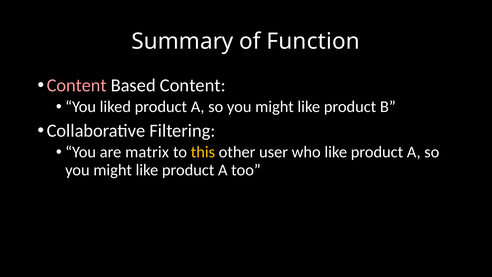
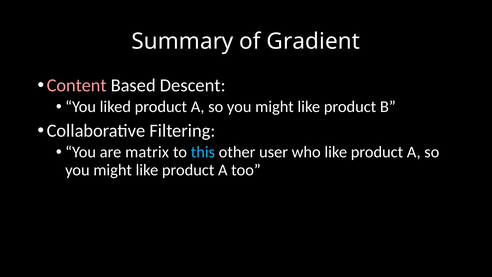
Function: Function -> Gradient (313, 41)
Based Content: Content -> Descent (193, 85)
this colour: yellow -> light blue (203, 152)
